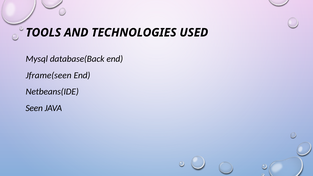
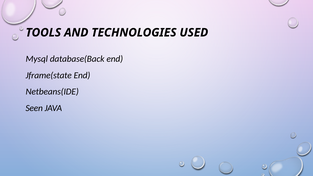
Jframe(seen: Jframe(seen -> Jframe(state (49, 75)
